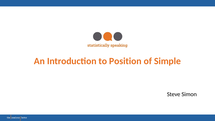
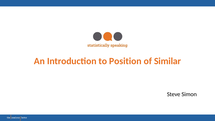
Simple: Simple -> Similar (168, 61)
